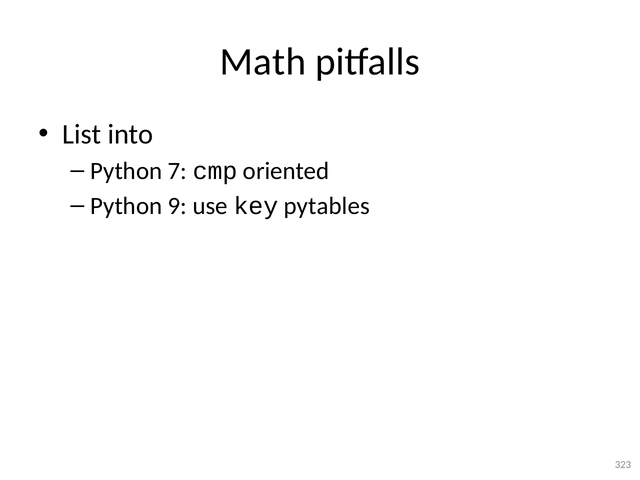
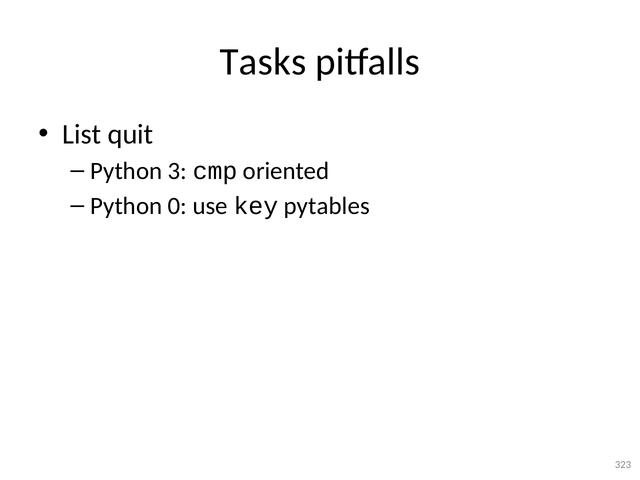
Math: Math -> Tasks (263, 62)
into: into -> quit (130, 134)
7: 7 -> 3 (177, 171)
9: 9 -> 0 (177, 206)
